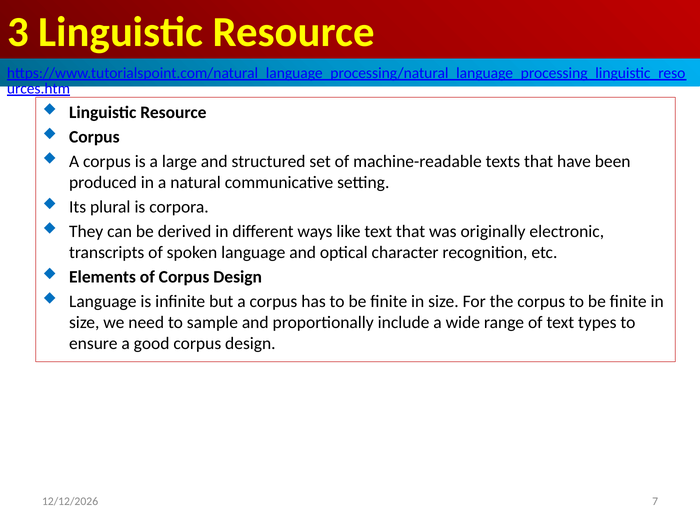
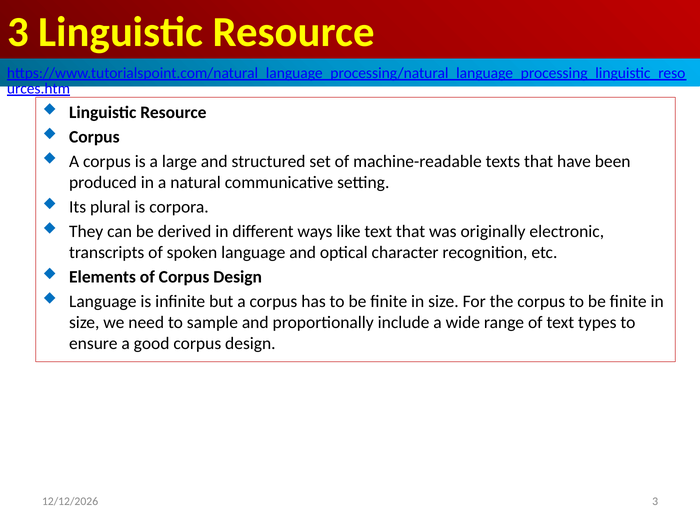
7: 7 -> 3 (655, 501)
